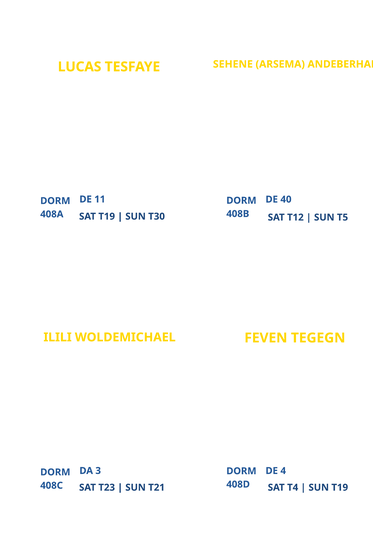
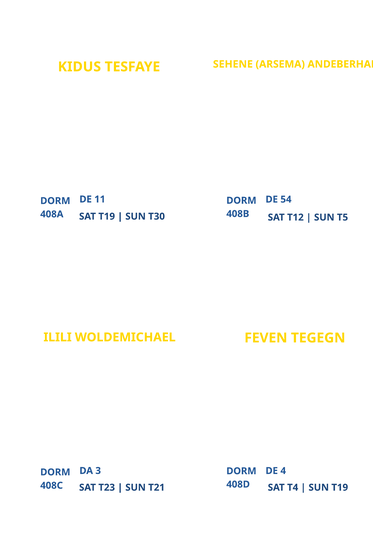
LUCAS: LUCAS -> KIDUS (79, 67)
40: 40 -> 54 (286, 200)
